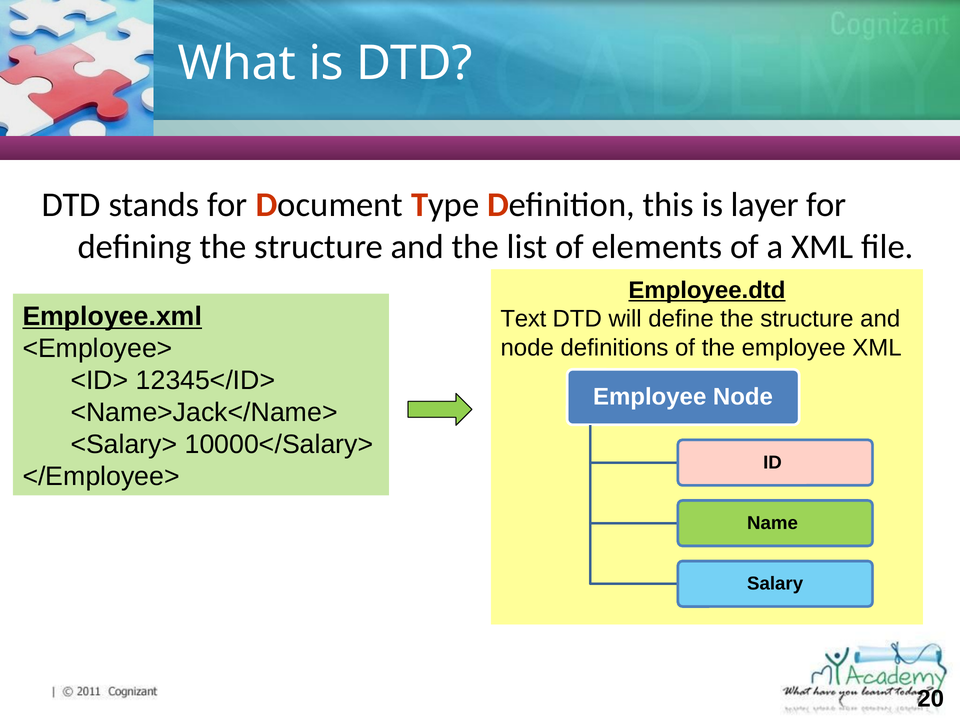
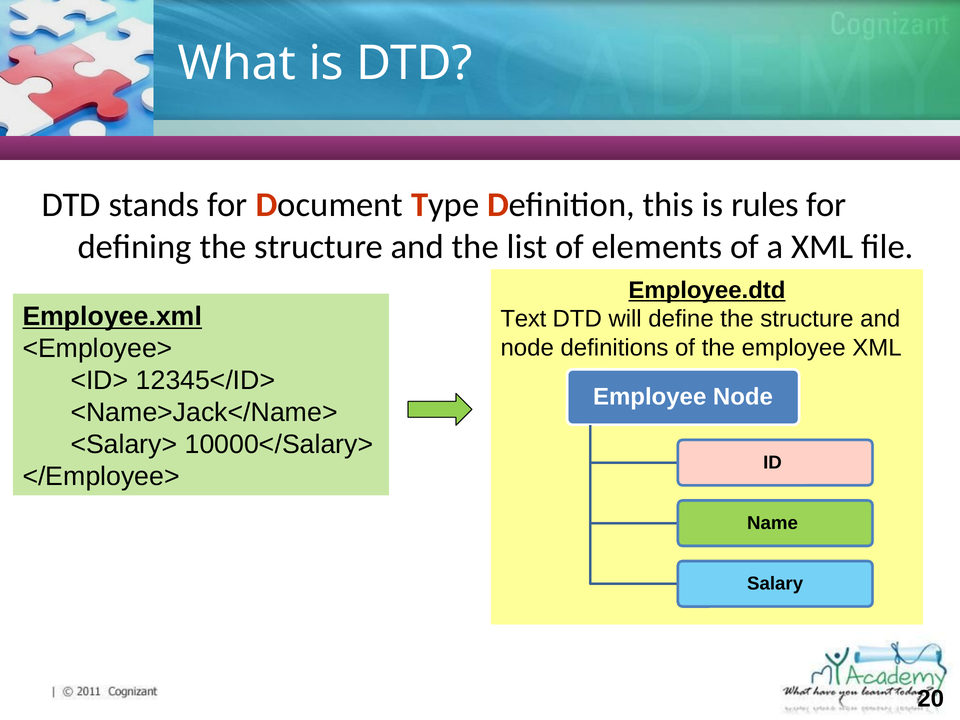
layer: layer -> rules (765, 205)
